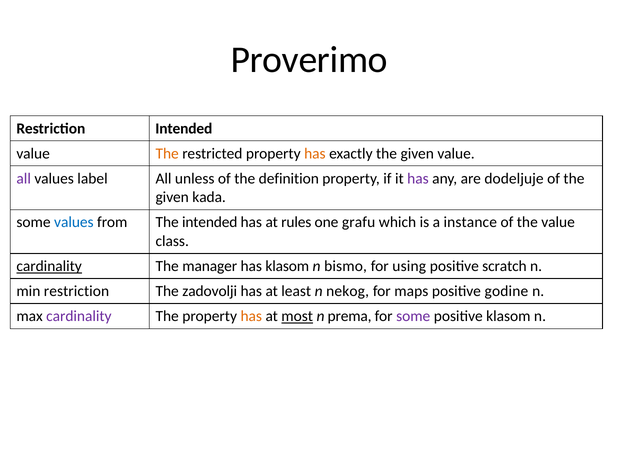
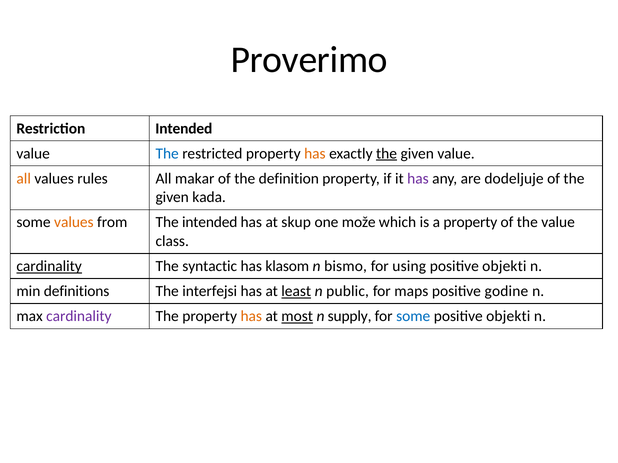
The colour: orange -> blue (167, 154)
the underline: none -> present (386, 154)
all colour: purple -> orange (24, 179)
label: label -> rules (93, 179)
unless: unless -> makar (195, 179)
values colour: blue -> orange (74, 223)
rules: rules -> skup (296, 223)
grafu: grafu -> može (359, 223)
a instance: instance -> property (470, 223)
manager: manager -> syntactic (210, 267)
scratch: scratch -> objekti (504, 267)
min restriction: restriction -> definitions (77, 292)
zadovolji: zadovolji -> interfejsi (210, 292)
least underline: none -> present (296, 292)
nekog: nekog -> public (348, 292)
prema: prema -> supply (350, 317)
some colour: purple -> blue (413, 317)
klasom: klasom -> objekti (508, 317)
